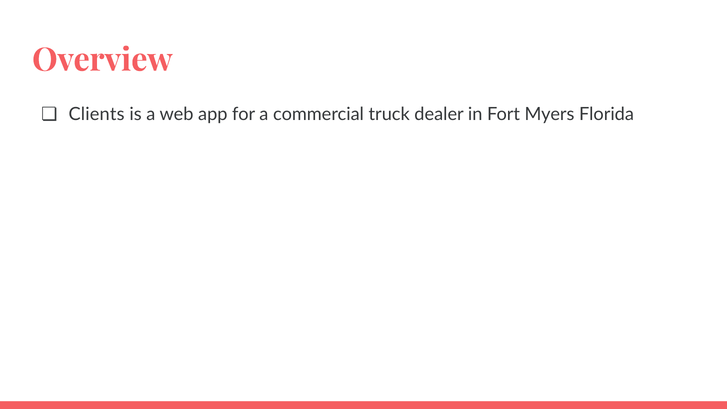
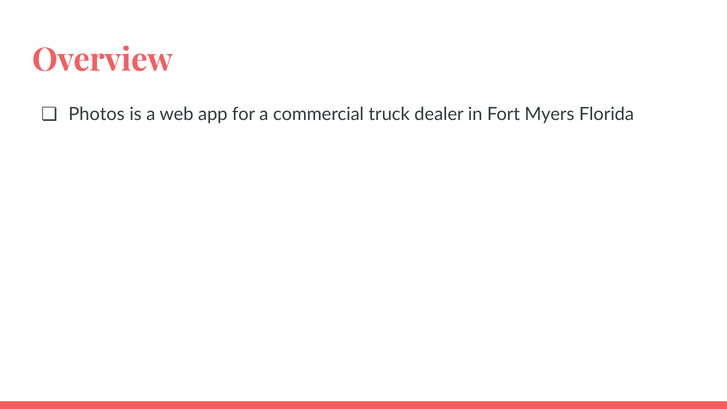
Clients: Clients -> Photos (97, 114)
